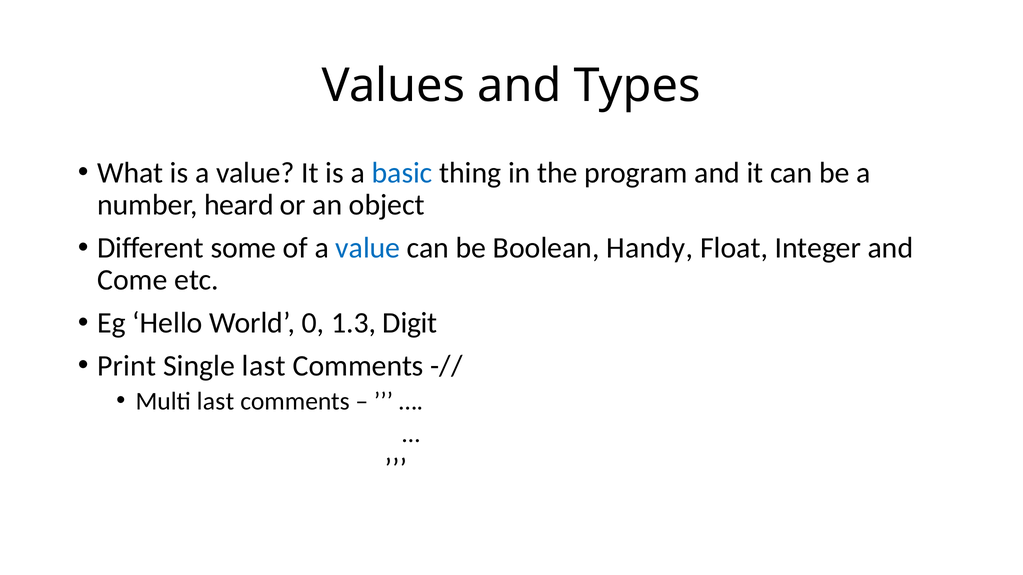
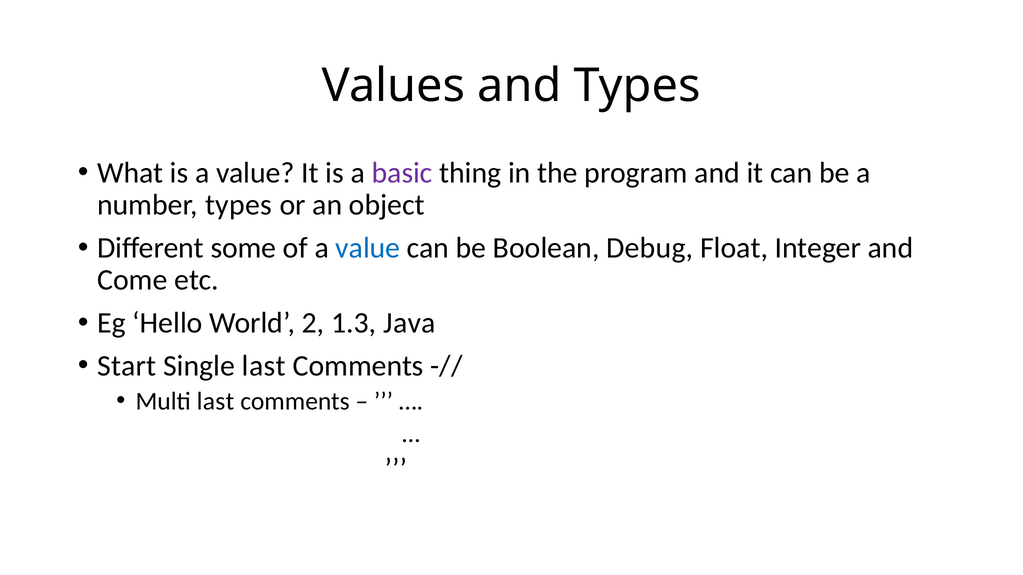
basic colour: blue -> purple (402, 173)
number heard: heard -> types (239, 205)
Handy: Handy -> Debug (650, 248)
0: 0 -> 2 (313, 323)
Digit: Digit -> Java (410, 323)
Print: Print -> Start (127, 366)
